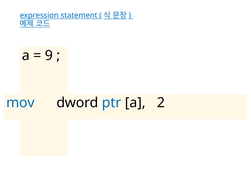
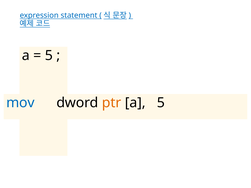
9: 9 -> 5 (49, 56)
ptr colour: blue -> orange (112, 103)
a 2: 2 -> 5 (161, 103)
